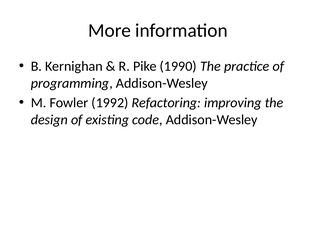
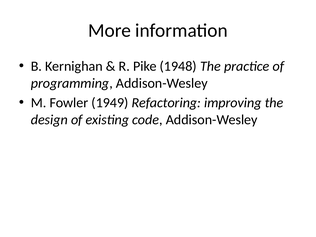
1990: 1990 -> 1948 (178, 66)
1992: 1992 -> 1949 (110, 103)
